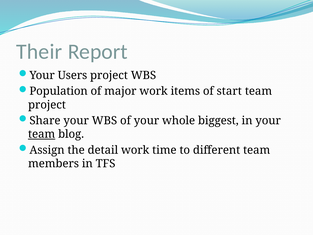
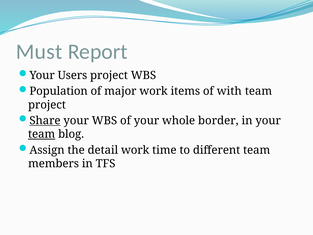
Their: Their -> Must (39, 52)
start: start -> with (229, 91)
Share underline: none -> present (45, 121)
biggest: biggest -> border (218, 121)
